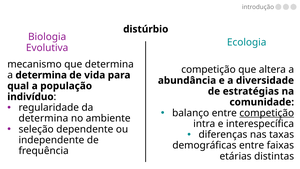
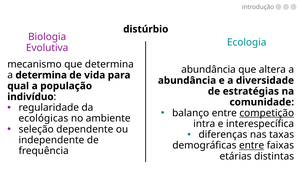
competição: competição -> abundância (209, 70)
determina: determina -> ecológicas (43, 118)
entre underline: none -> present (252, 145)
